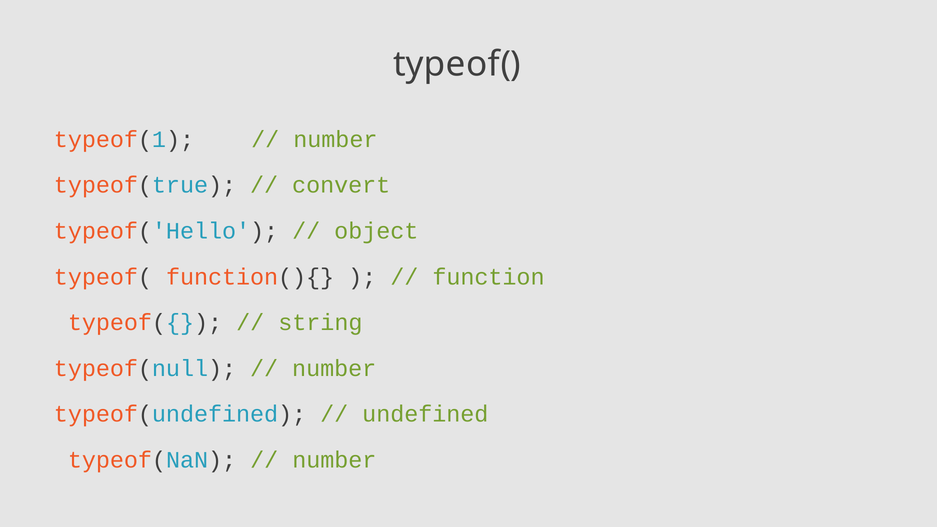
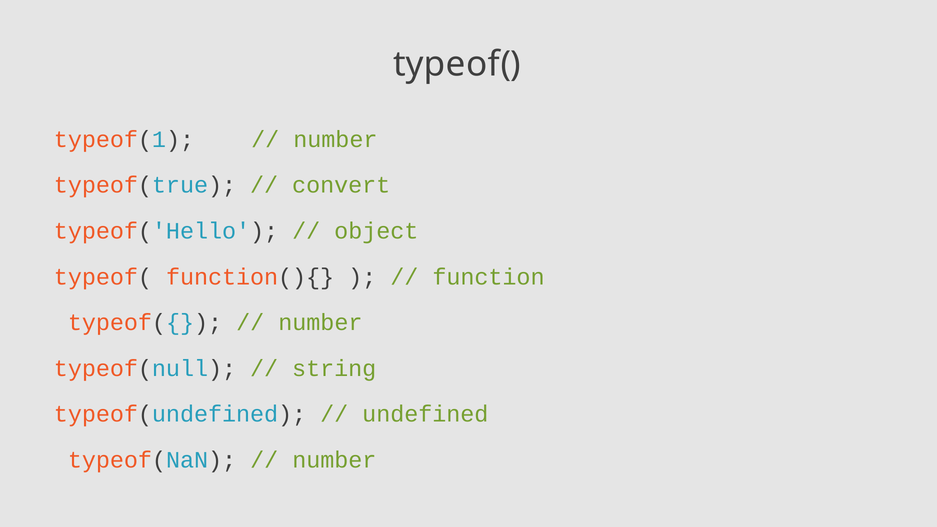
string: string -> number (320, 323)
number: number -> string (334, 368)
